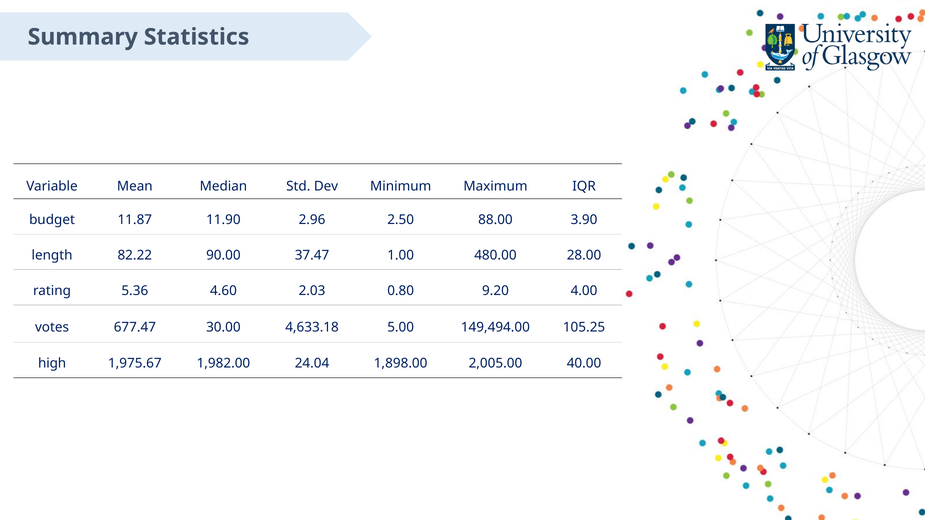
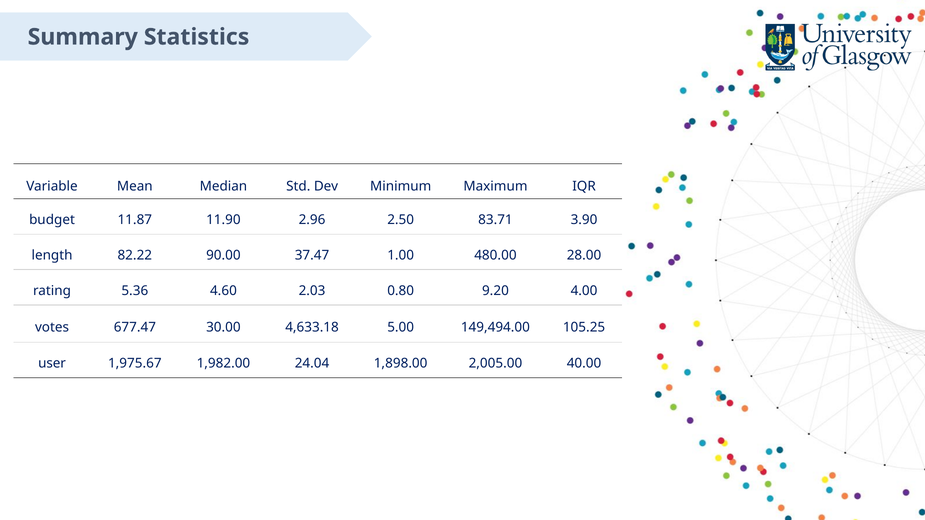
88.00: 88.00 -> 83.71 (495, 220)
high: high -> user (52, 364)
